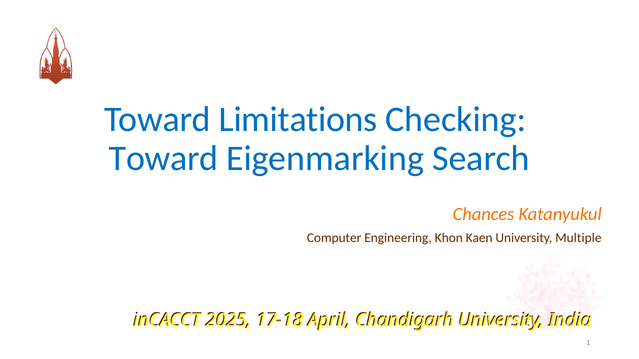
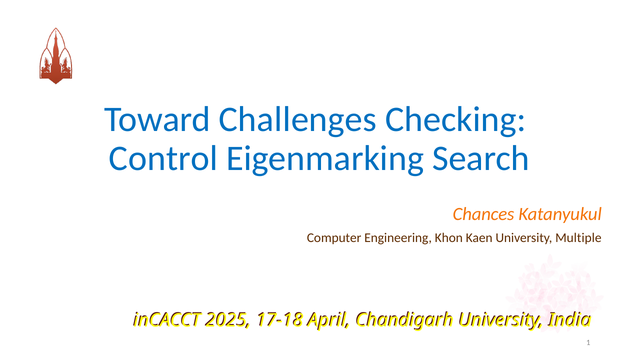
Limitations: Limitations -> Challenges (298, 120)
Toward: Toward -> Control (163, 159)
